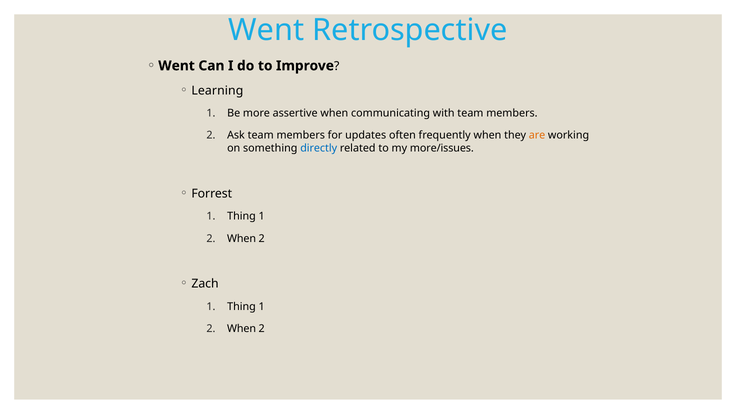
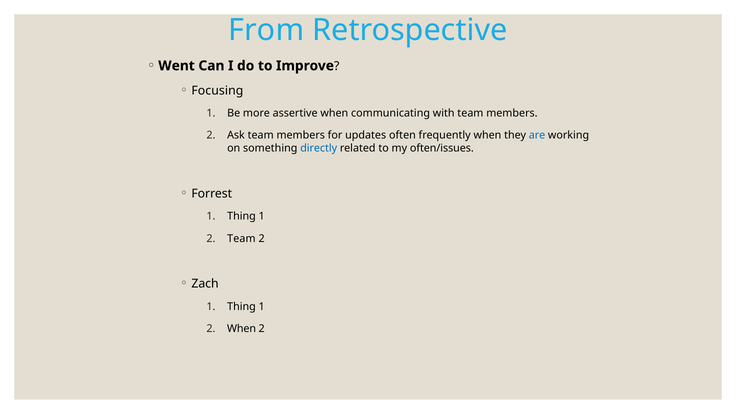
Went: Went -> From (266, 30)
Learning: Learning -> Focusing (217, 90)
are colour: orange -> blue (537, 135)
more/issues: more/issues -> often/issues (442, 148)
When: When -> Team (241, 238)
